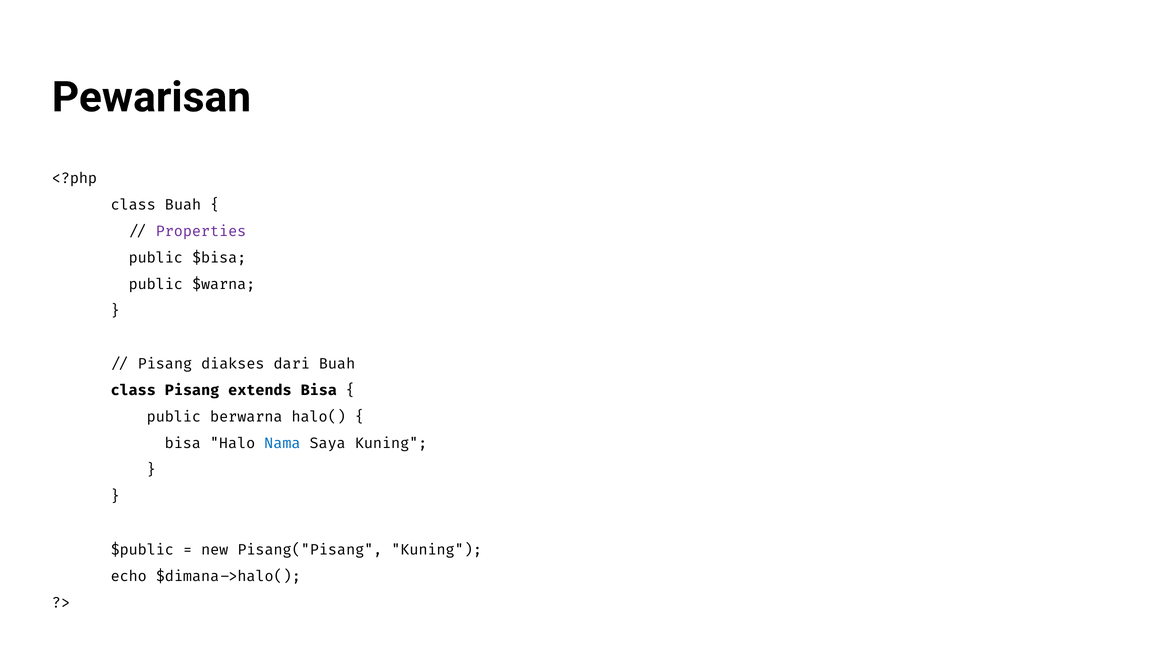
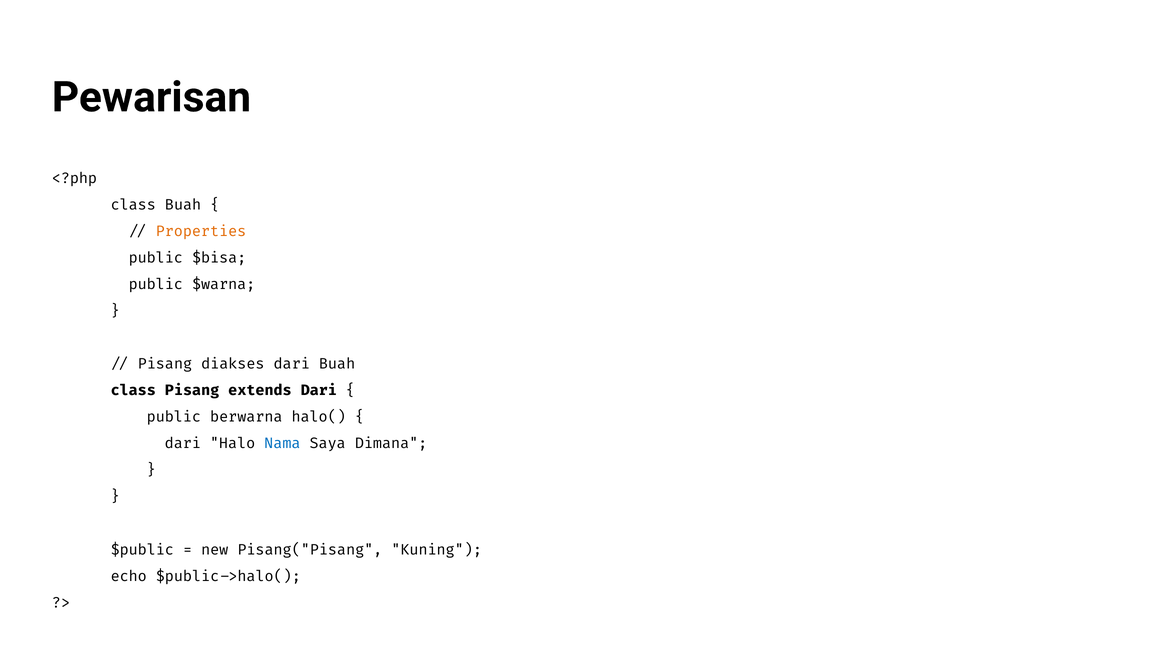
Properties colour: purple -> orange (201, 232)
extends Bisa: Bisa -> Dari (319, 391)
bisa: bisa -> dari (183, 444)
Saya Kuning: Kuning -> Dimana (391, 444)
$dimana->halo(: $dimana->halo( -> $public->halo( (228, 577)
